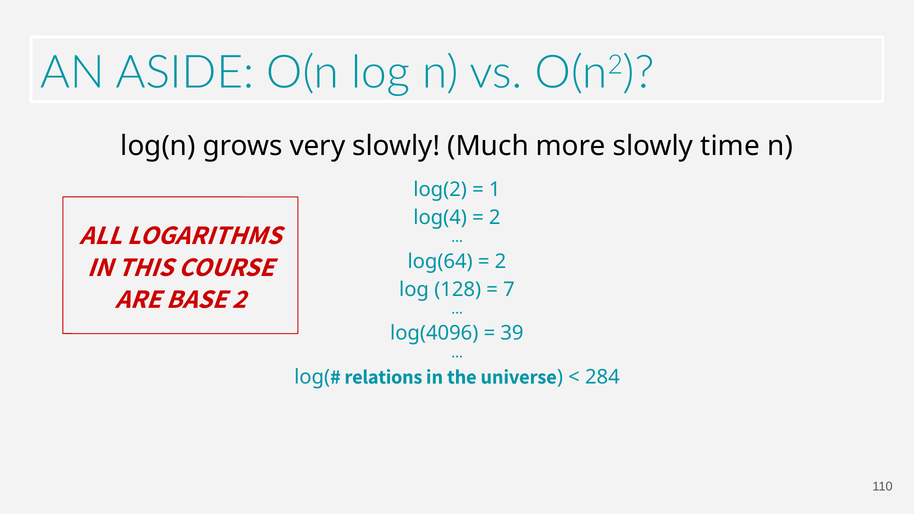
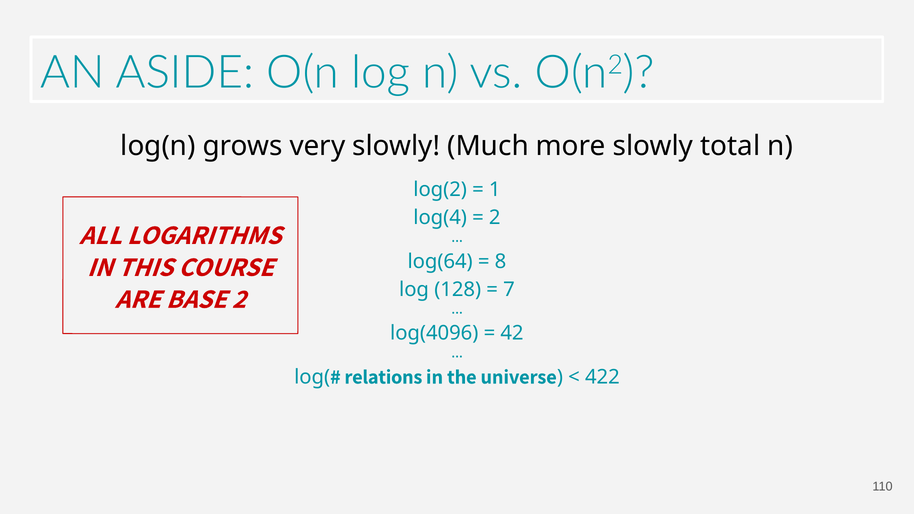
time: time -> total (730, 146)
2: 2 -> 8 (501, 261)
39: 39 -> 42 (512, 333)
284: 284 -> 422 (602, 377)
